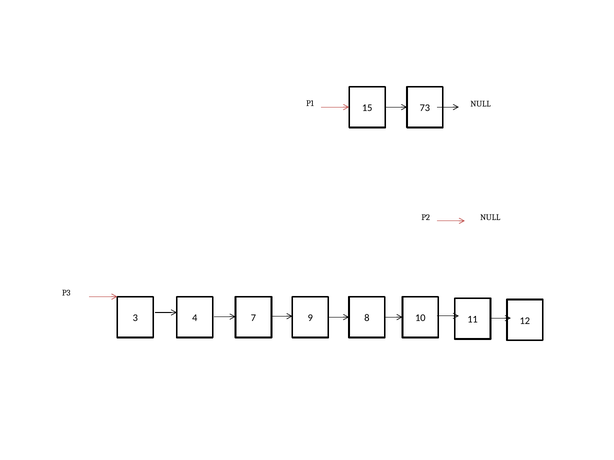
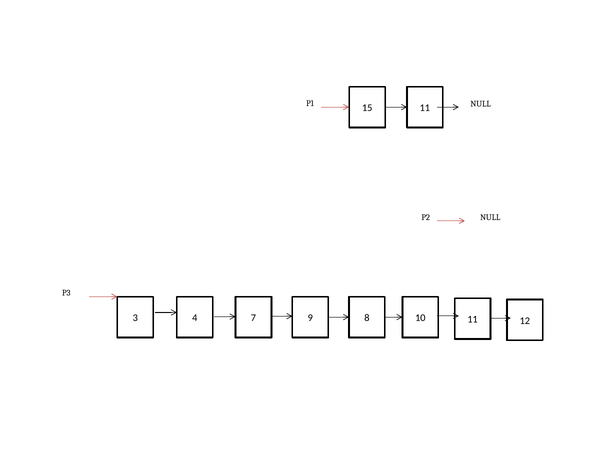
15 73: 73 -> 11 (425, 108)
